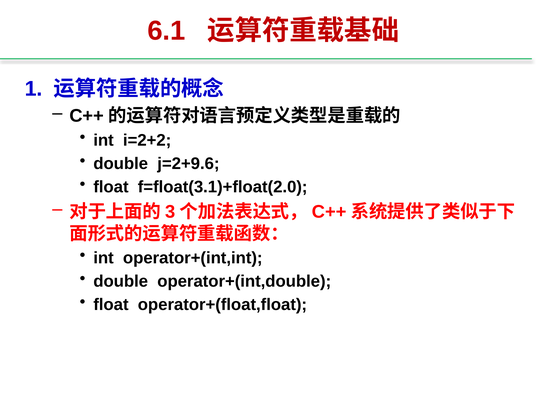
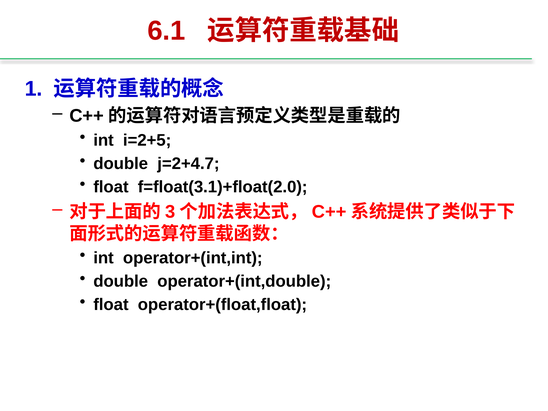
i=2+2: i=2+2 -> i=2+5 (147, 140)
j=2+9.6: j=2+9.6 -> j=2+4.7 (188, 164)
